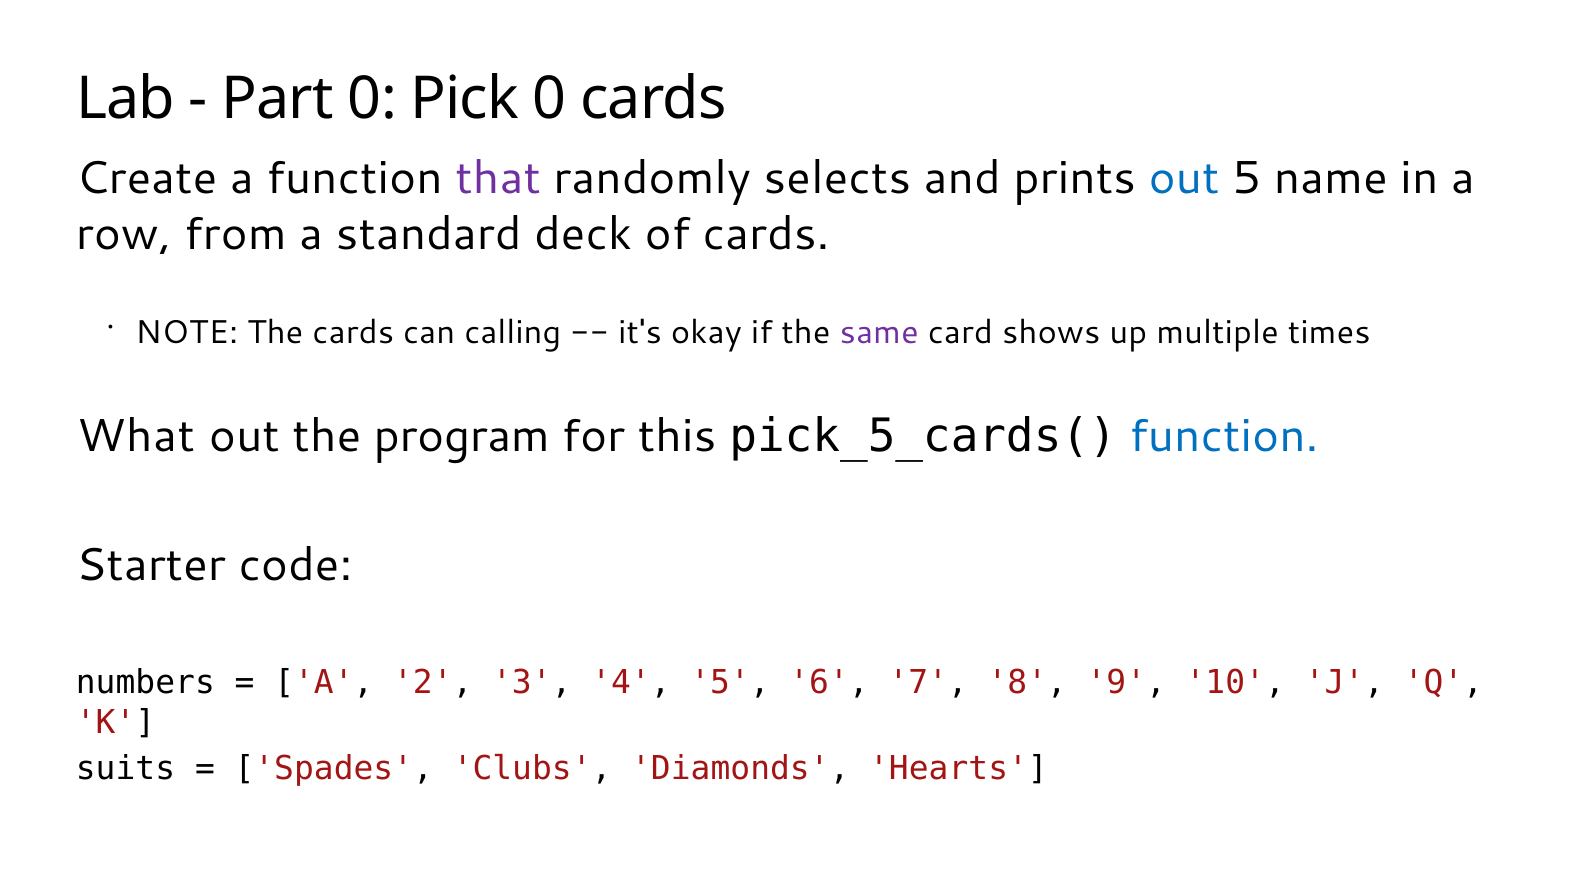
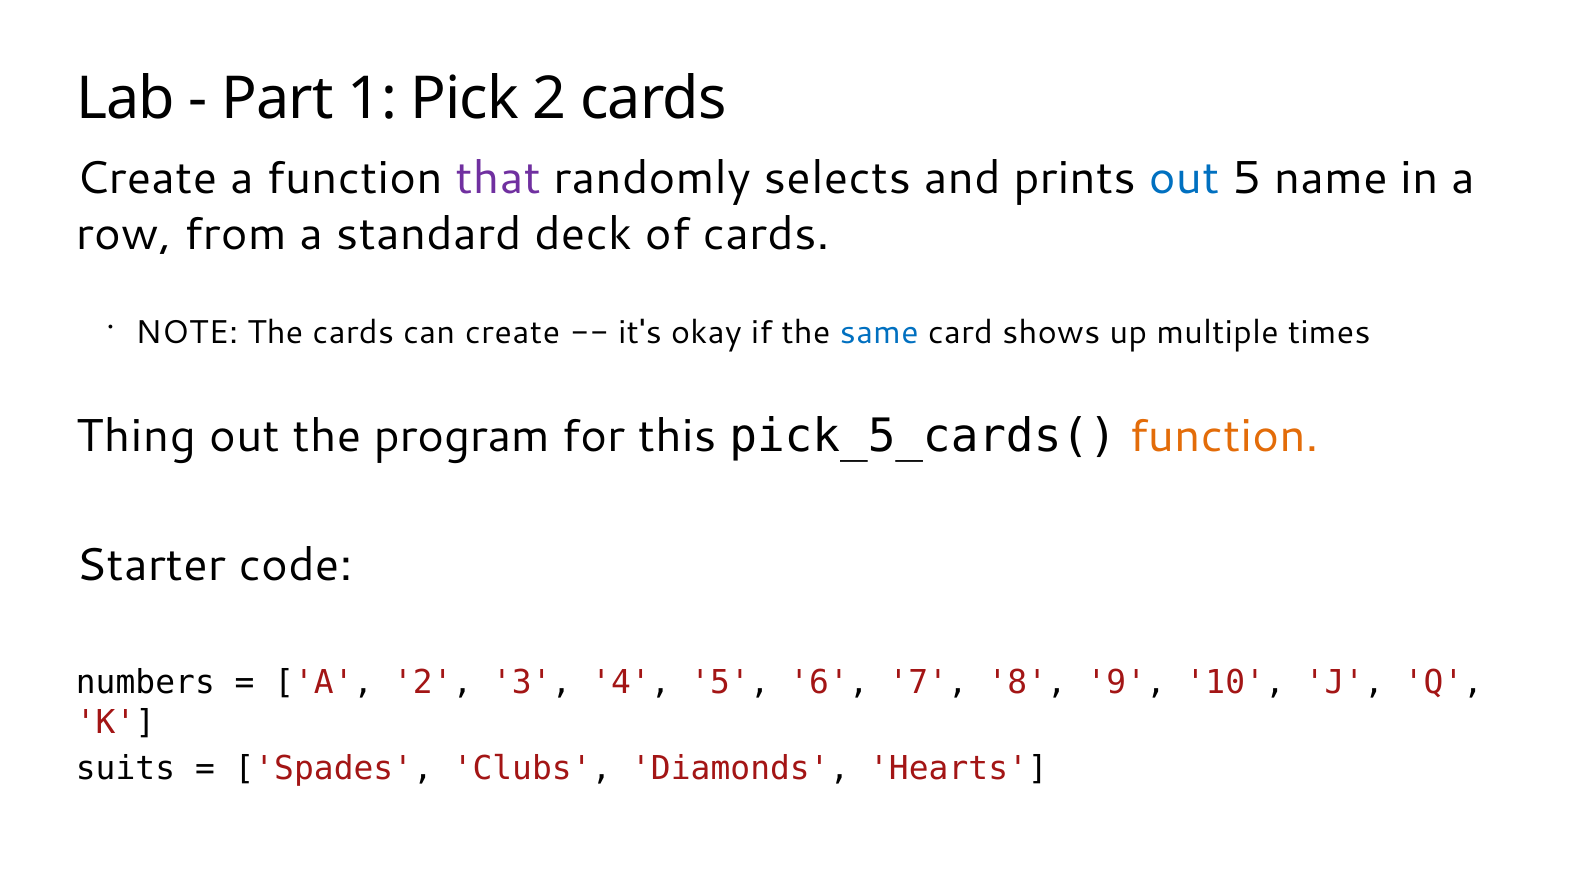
Part 0: 0 -> 1 (372, 99)
Pick 0: 0 -> 2 (550, 99)
can calling: calling -> create (513, 333)
same colour: purple -> blue (879, 333)
What: What -> Thing (136, 437)
function colour: blue -> orange (1224, 437)
